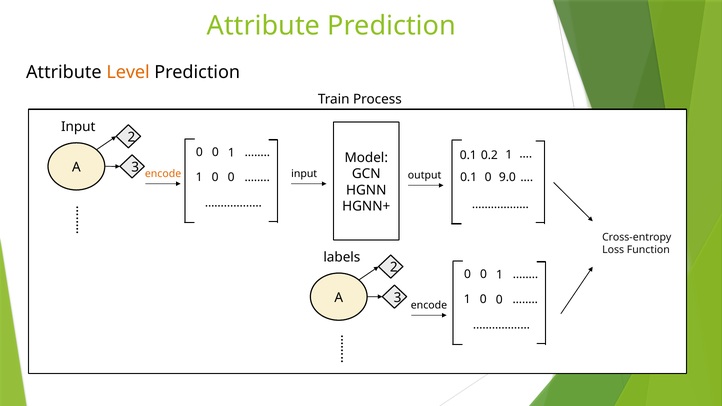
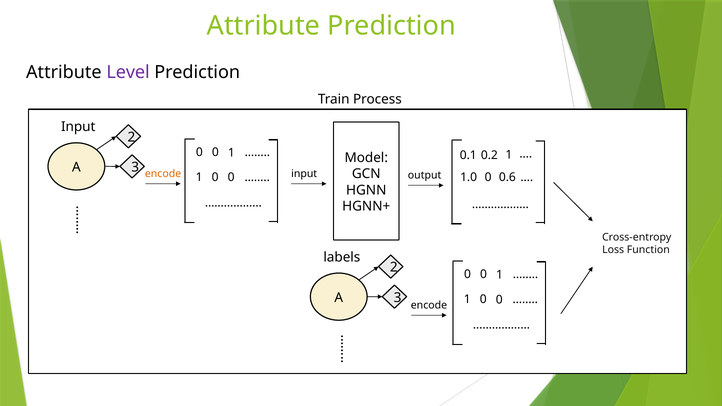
Level colour: orange -> purple (128, 72)
0.1: 0.1 -> 1.0 (469, 178)
9.0: 9.0 -> 0.6 (507, 178)
